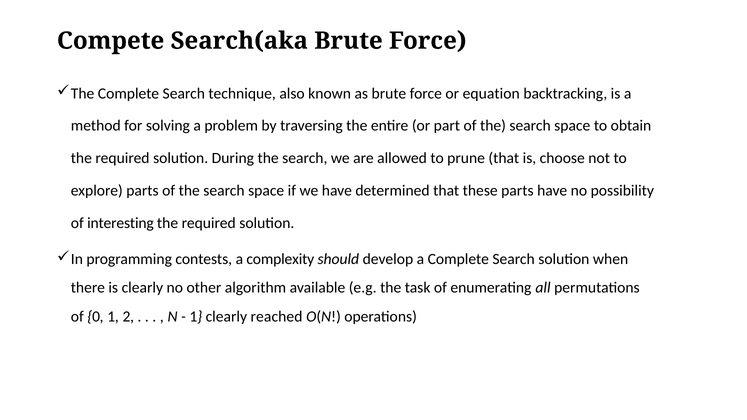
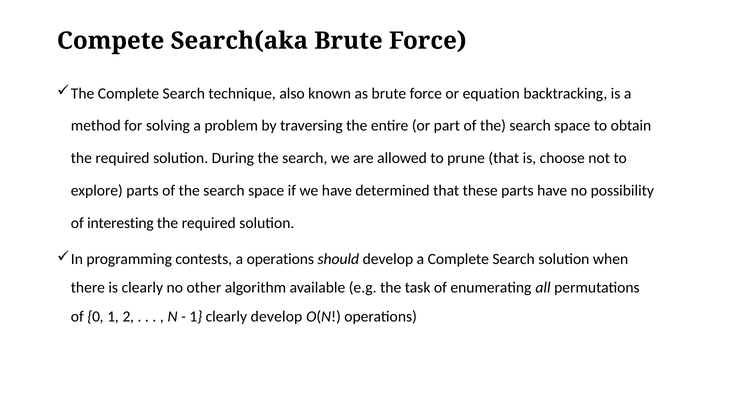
a complexity: complexity -> operations (280, 259)
clearly reached: reached -> develop (277, 317)
